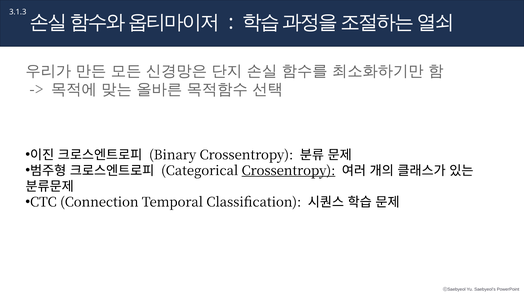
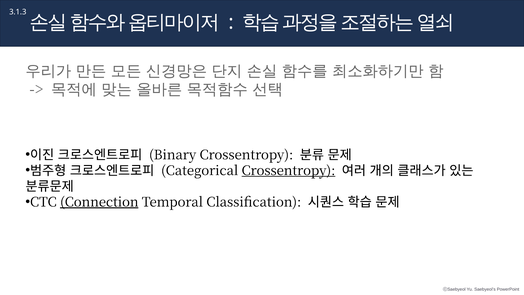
Connection underline: none -> present (99, 202)
